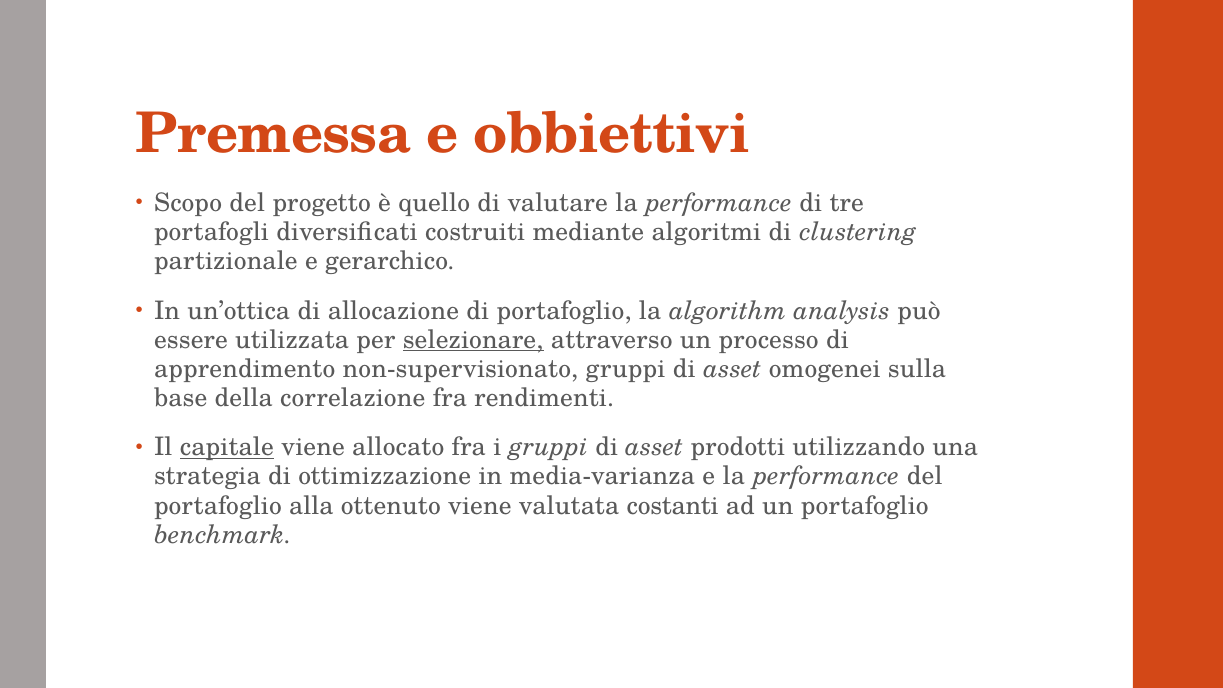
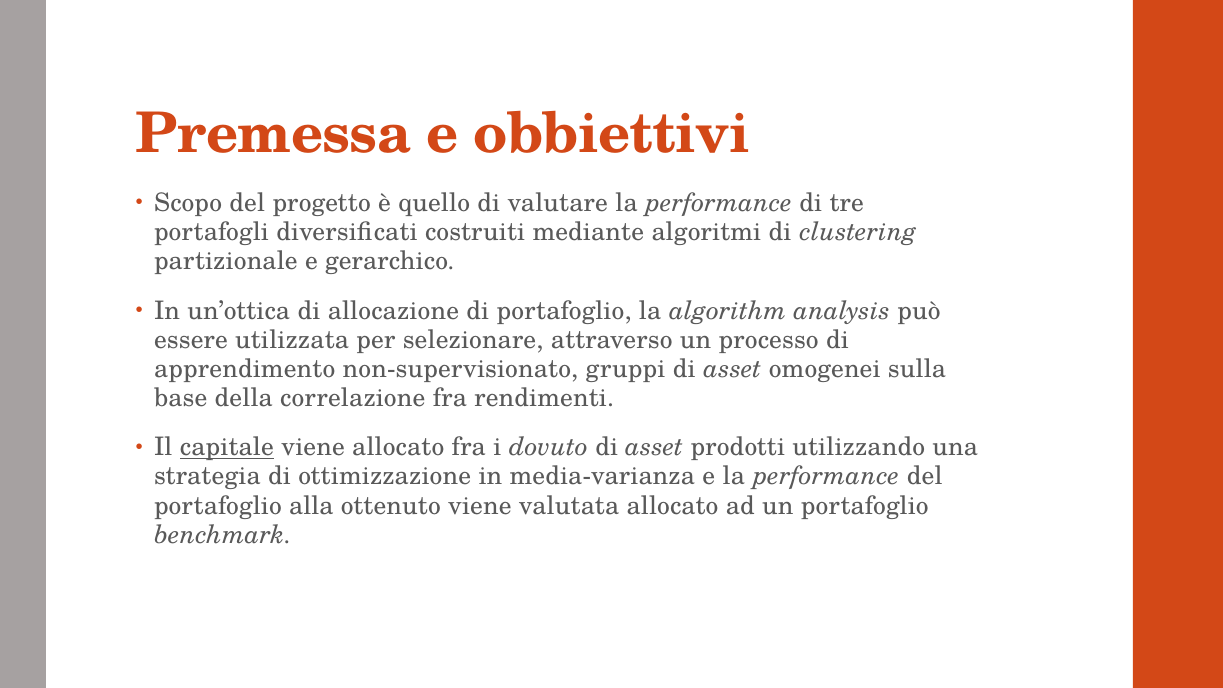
selezionare underline: present -> none (473, 340)
i gruppi: gruppi -> dovuto (549, 447)
valutata costanti: costanti -> allocato (673, 506)
